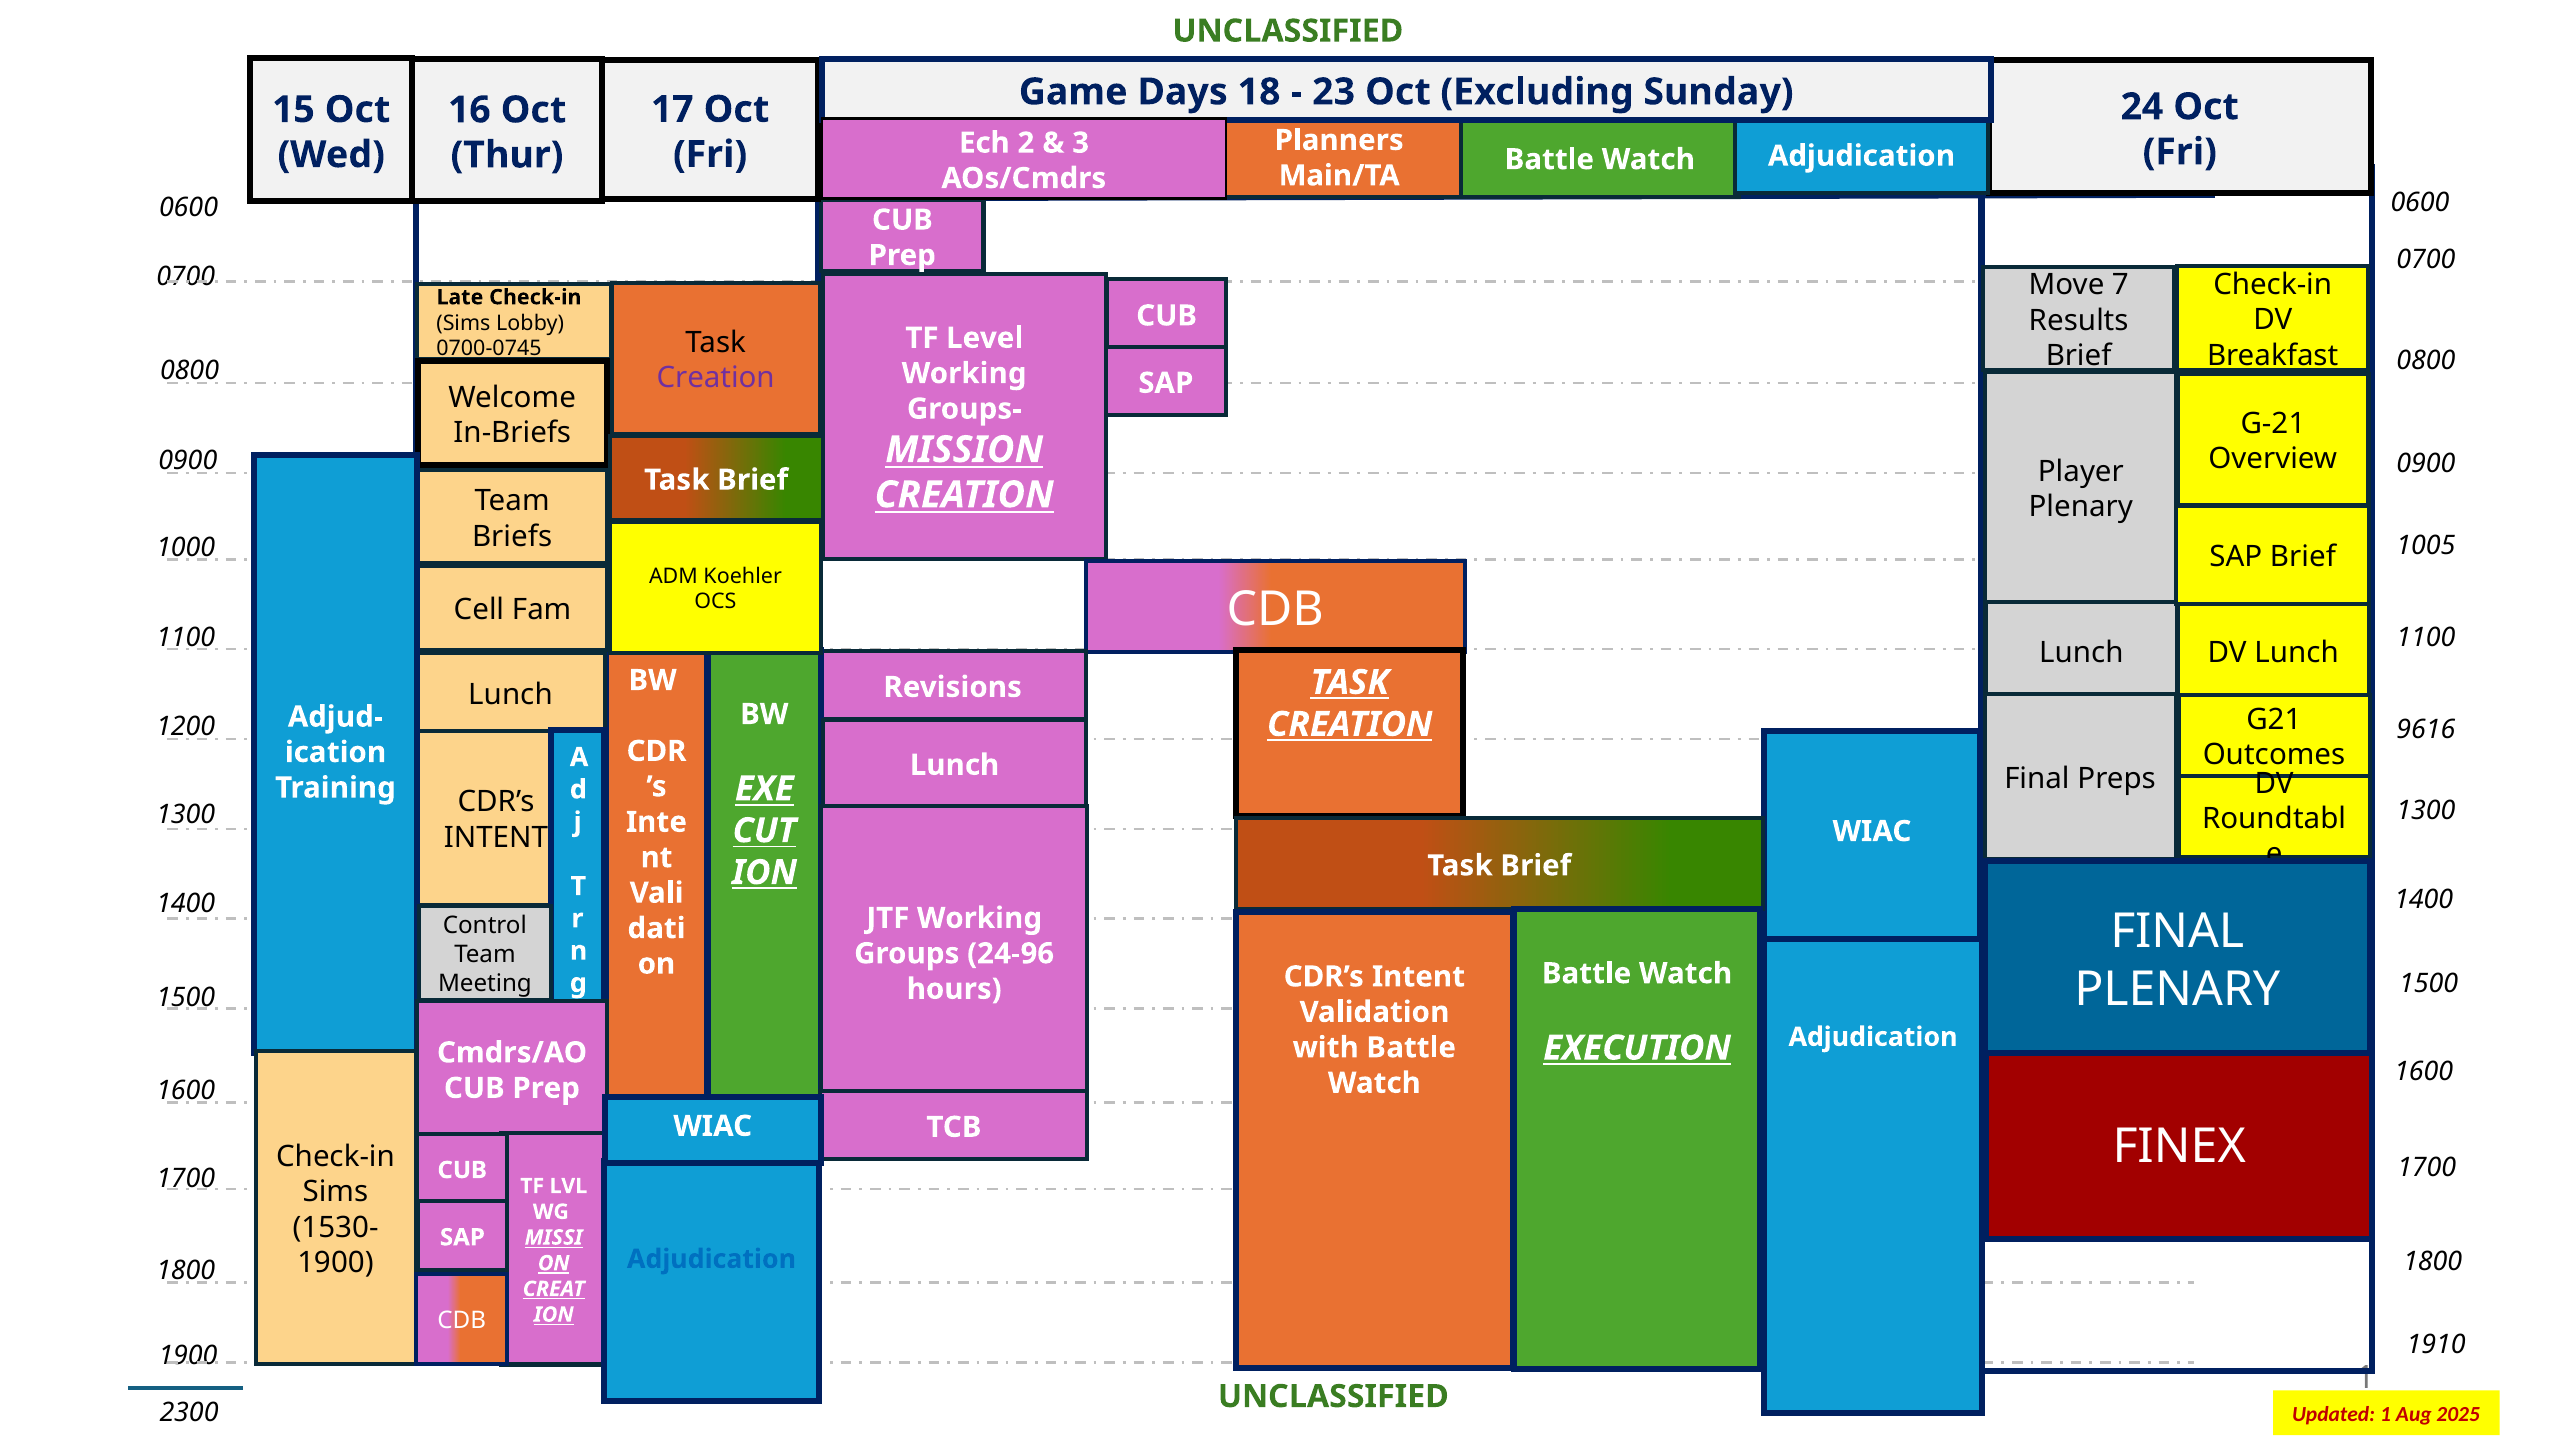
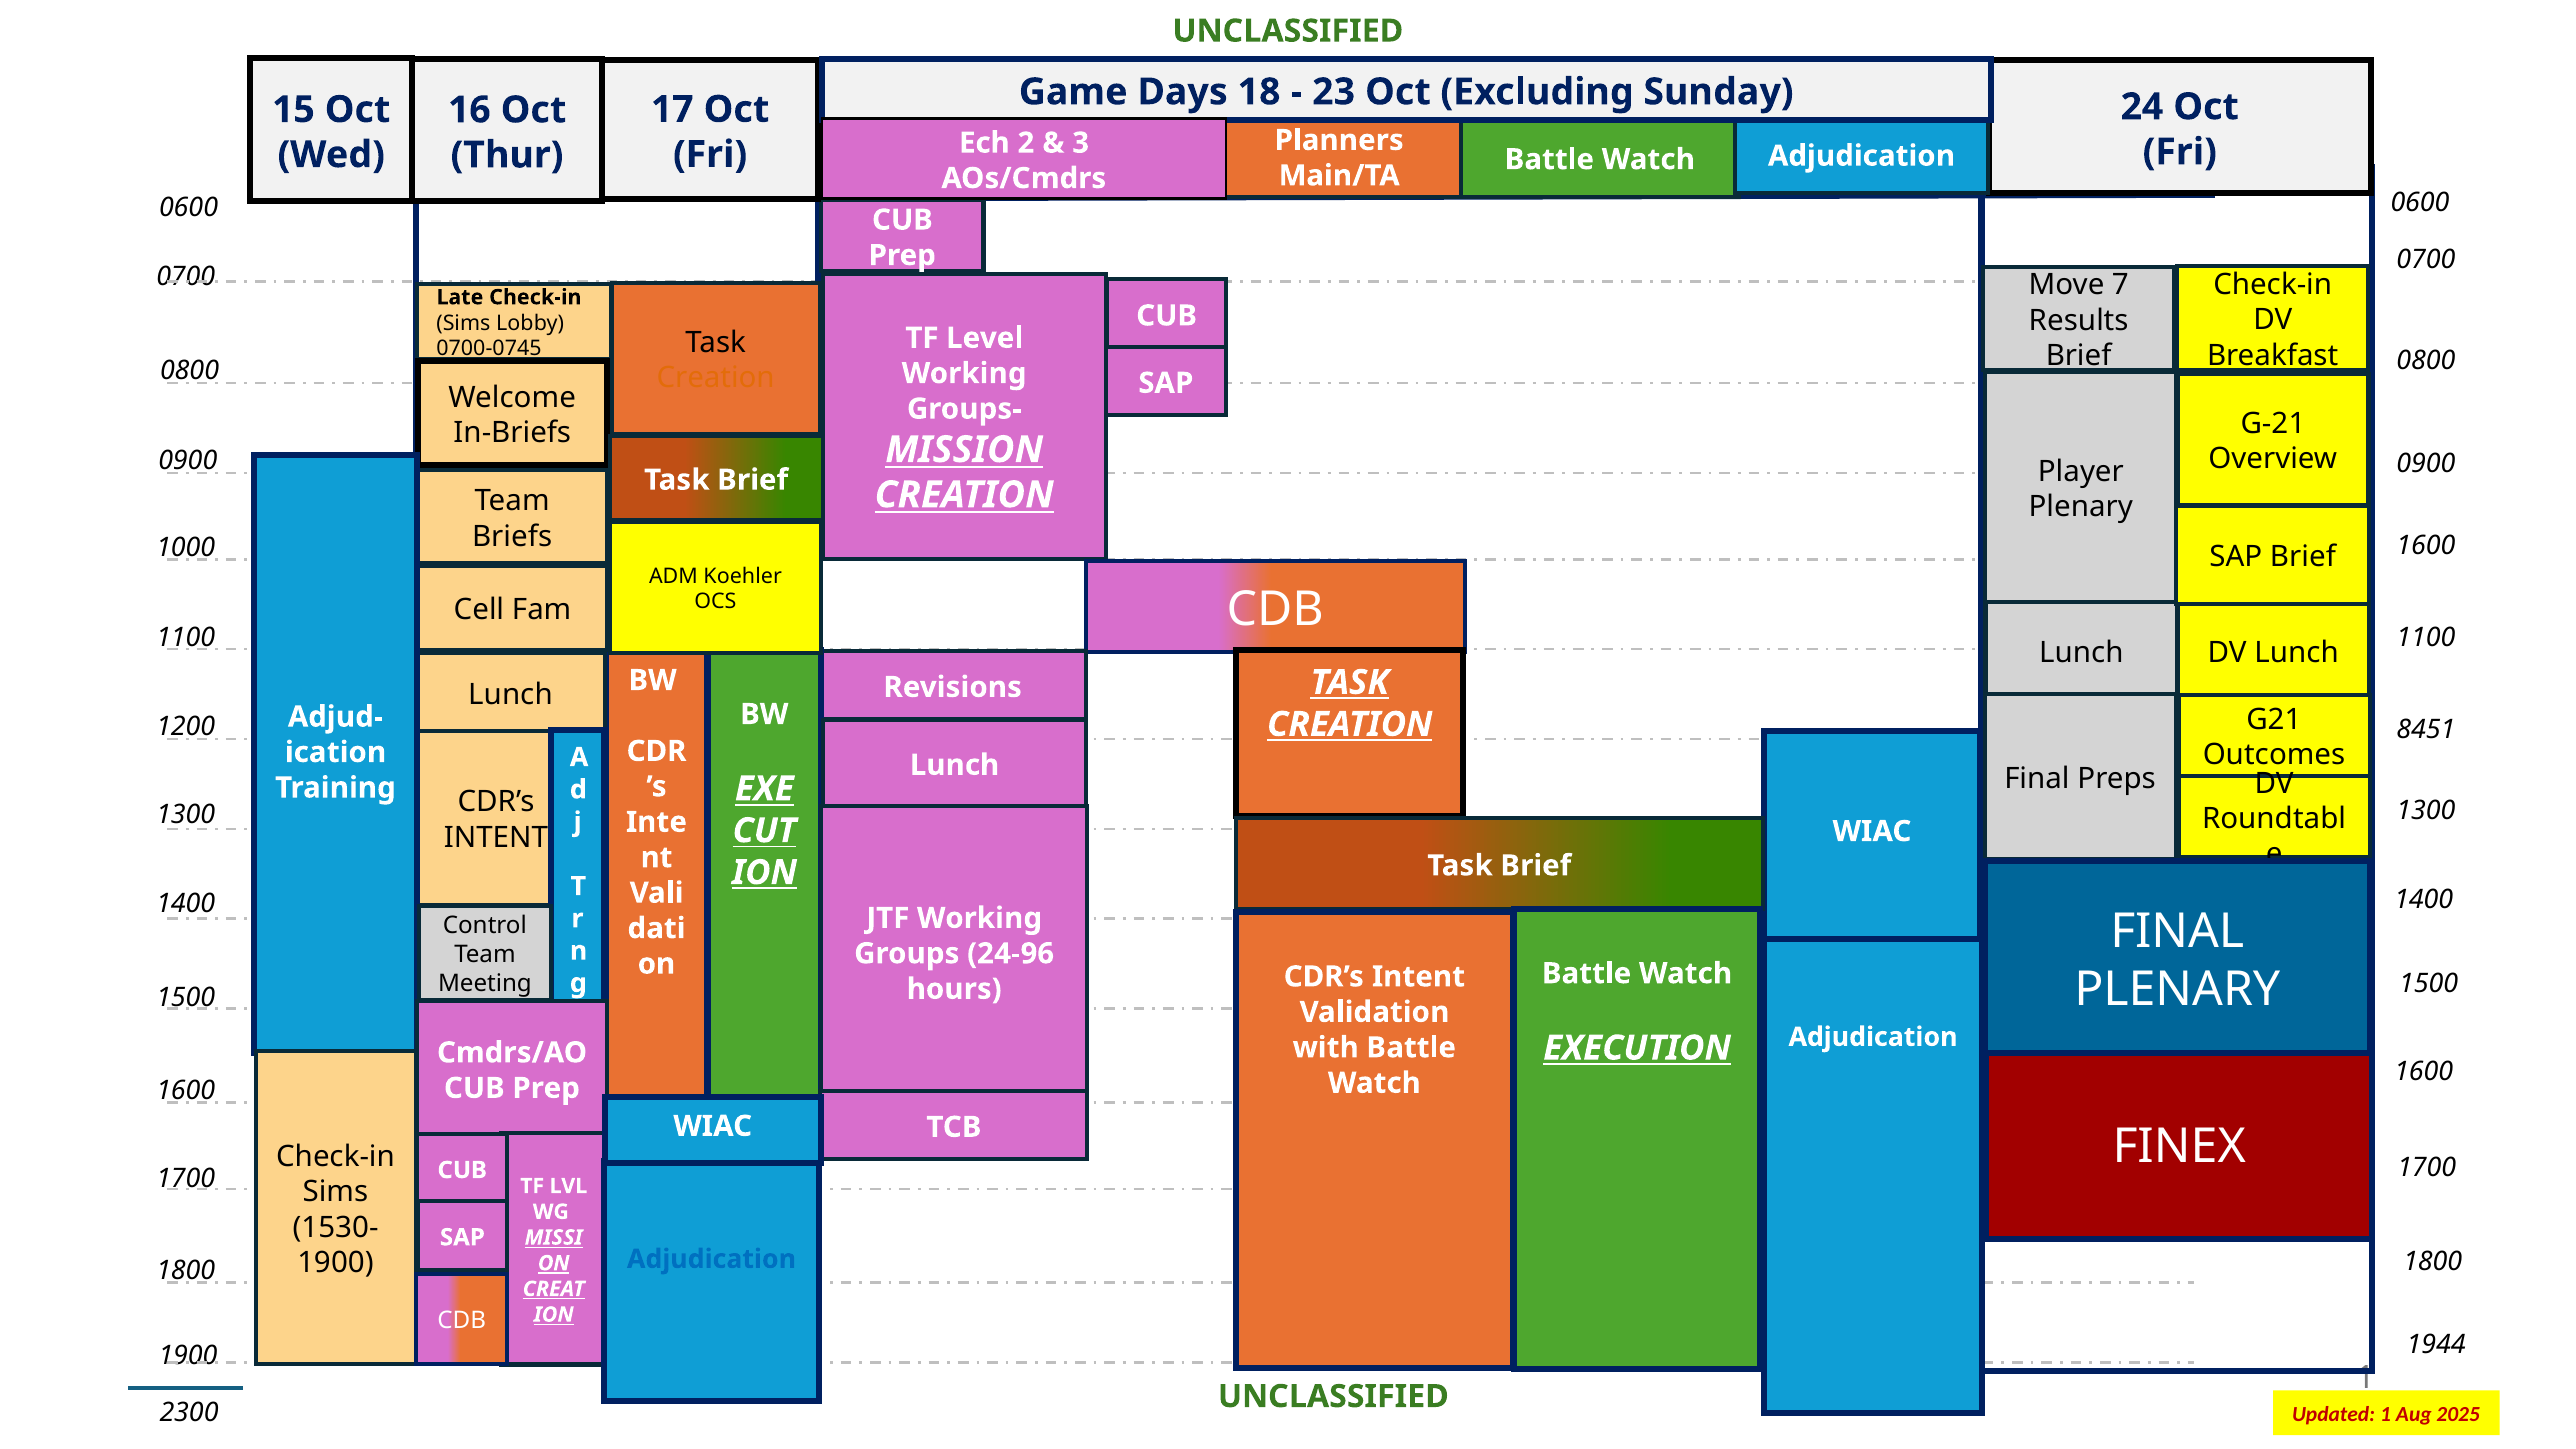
Creation colour: purple -> orange (716, 378)
1005: 1005 -> 1600 (2426, 545)
9616: 9616 -> 8451 (2426, 730)
1910: 1910 -> 1944 (2436, 1345)
